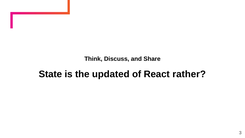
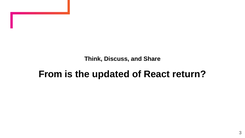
State: State -> From (50, 74)
rather: rather -> return (189, 74)
